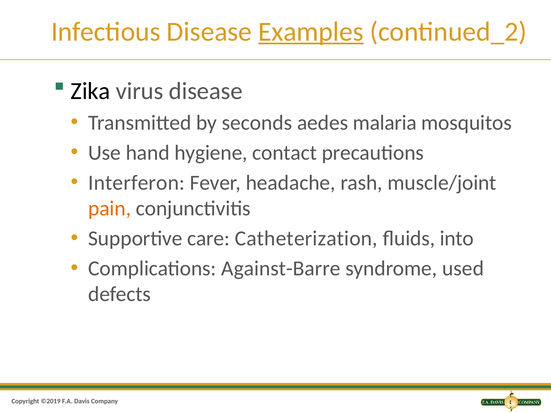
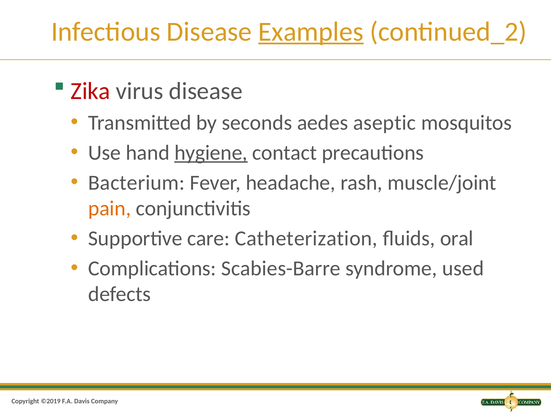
Zika colour: black -> red (90, 91)
malaria: malaria -> aseptic (385, 123)
hygiene underline: none -> present (211, 153)
Interferon: Interferon -> Bacterium (137, 183)
into: into -> oral (457, 239)
Against-Barre: Against-Barre -> Scabies-Barre (281, 269)
